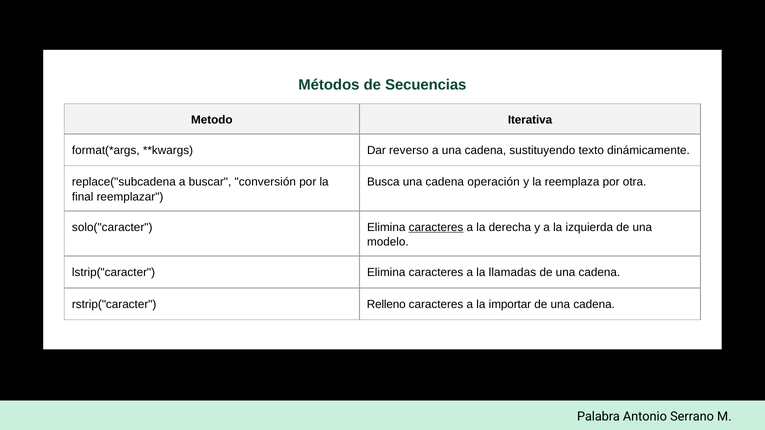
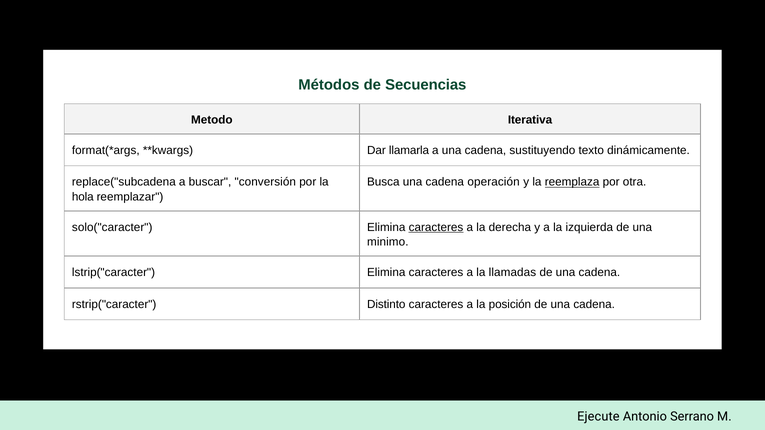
reverso: reverso -> llamarla (409, 150)
reemplaza underline: none -> present (572, 182)
final: final -> hola (83, 197)
modelo: modelo -> minimo (388, 242)
Relleno: Relleno -> Distinto (386, 304)
importar: importar -> posición (510, 304)
Palabra: Palabra -> Ejecute (598, 417)
